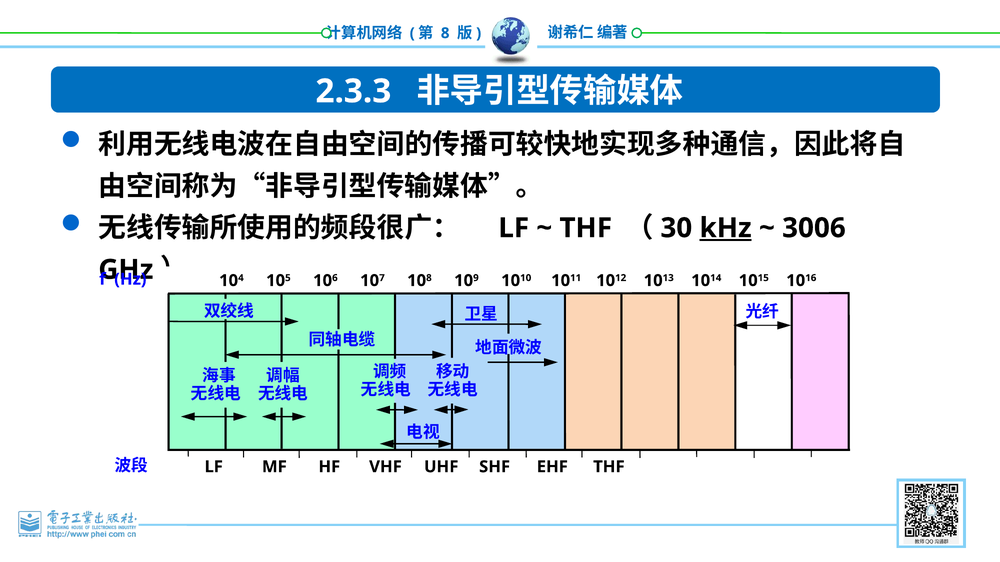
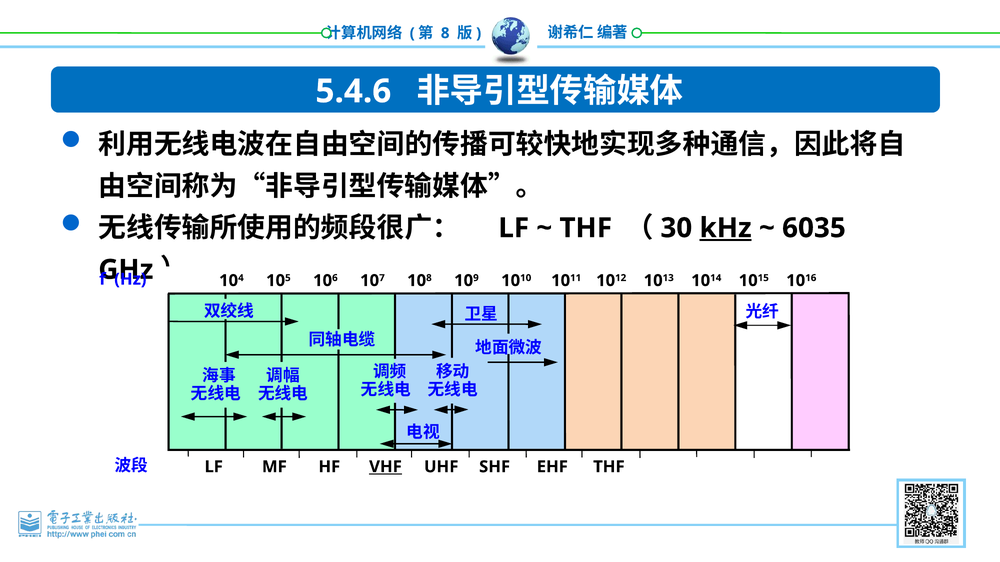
2.3.3: 2.3.3 -> 5.4.6 (353, 91)
3006: 3006 -> 6035 (814, 228)
VHF underline: none -> present (385, 467)
